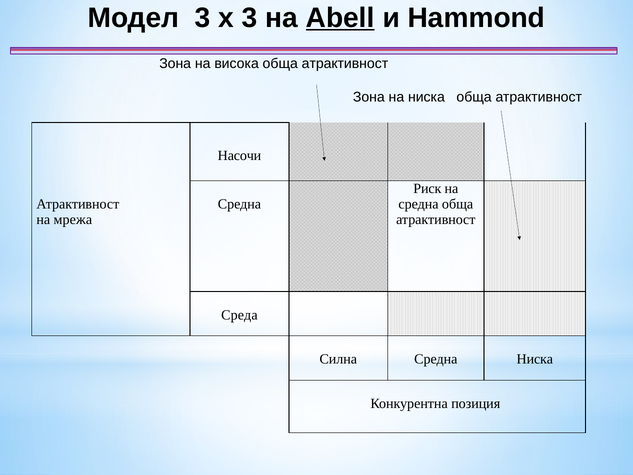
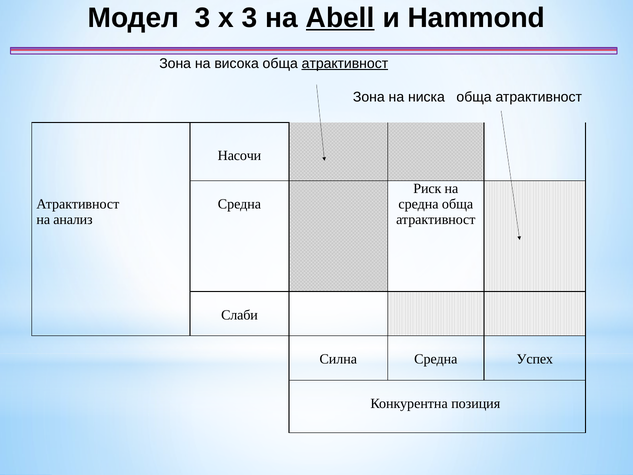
атрактивност underline: none -> present (345, 63)
мрежа: мрежа -> анализ (73, 220)
Среда: Среда -> Слаби (240, 315)
Средна Ниска: Ниска -> Успех (535, 359)
